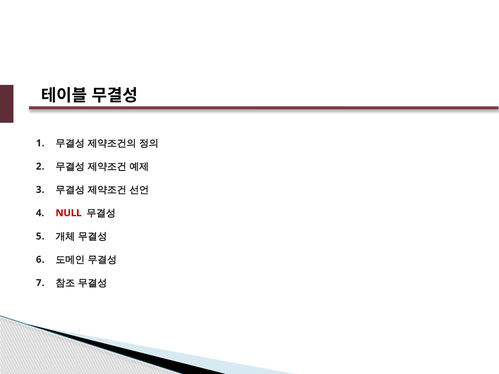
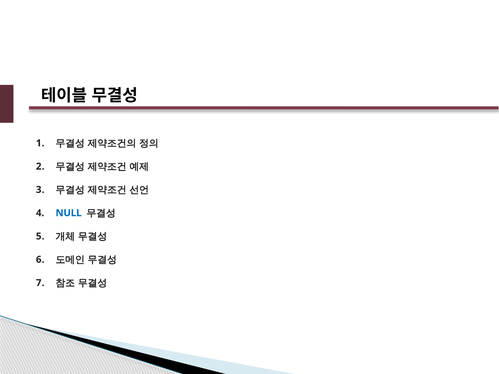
NULL colour: red -> blue (69, 213)
